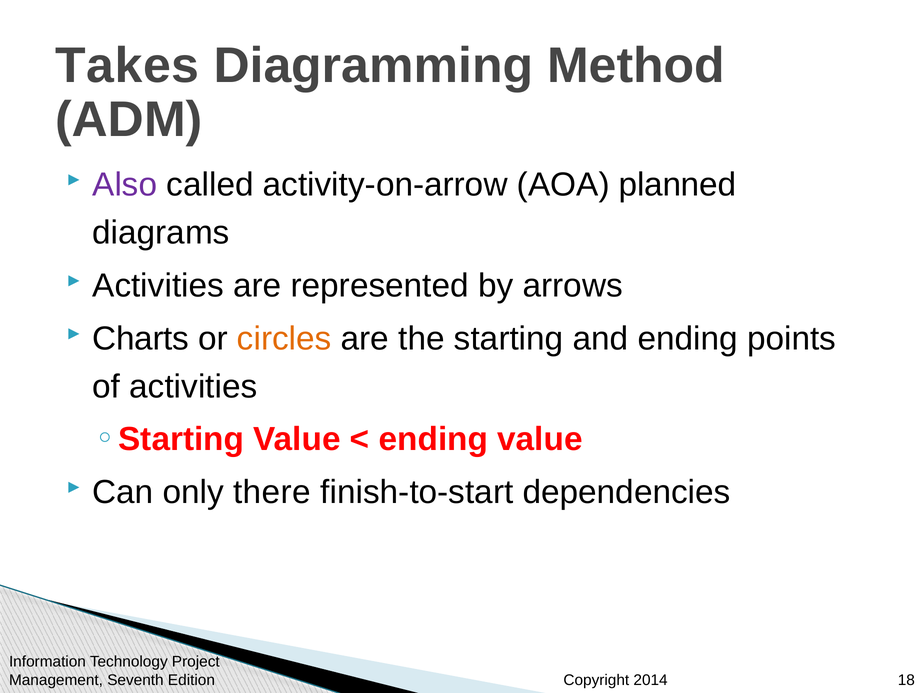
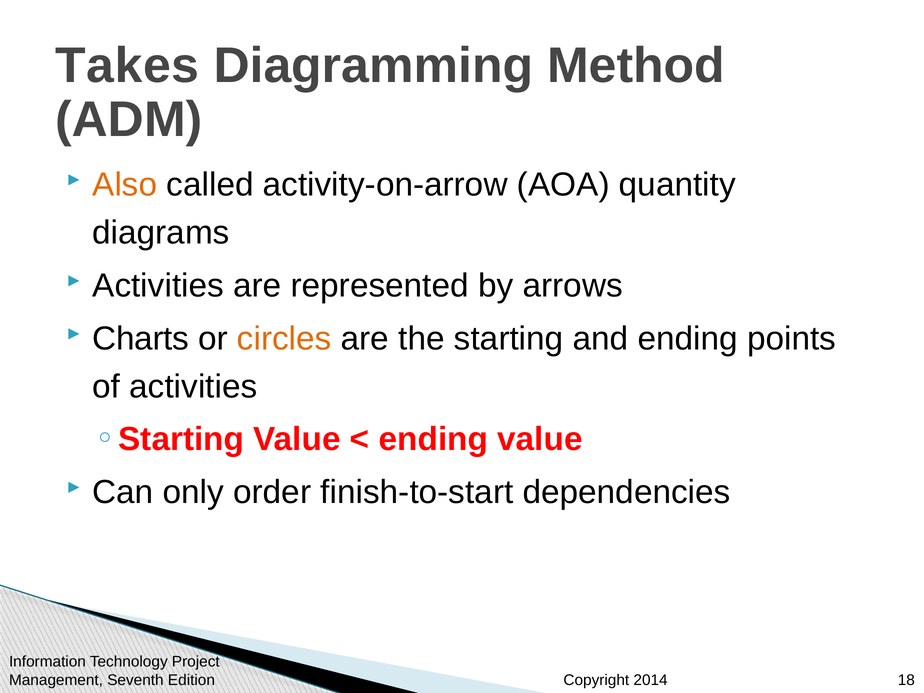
Also colour: purple -> orange (125, 185)
planned: planned -> quantity (677, 185)
there: there -> order (272, 492)
